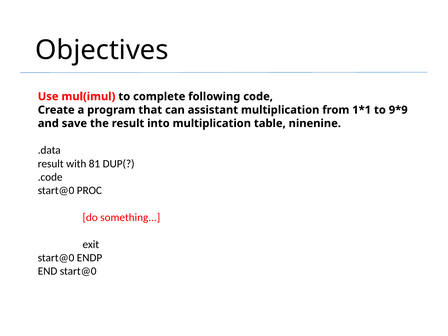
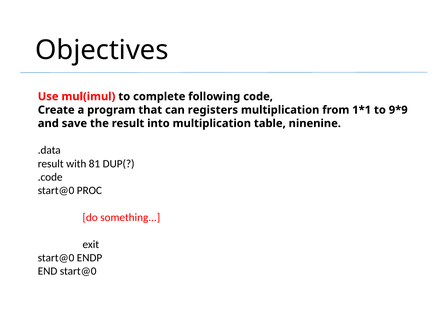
assistant: assistant -> registers (213, 110)
